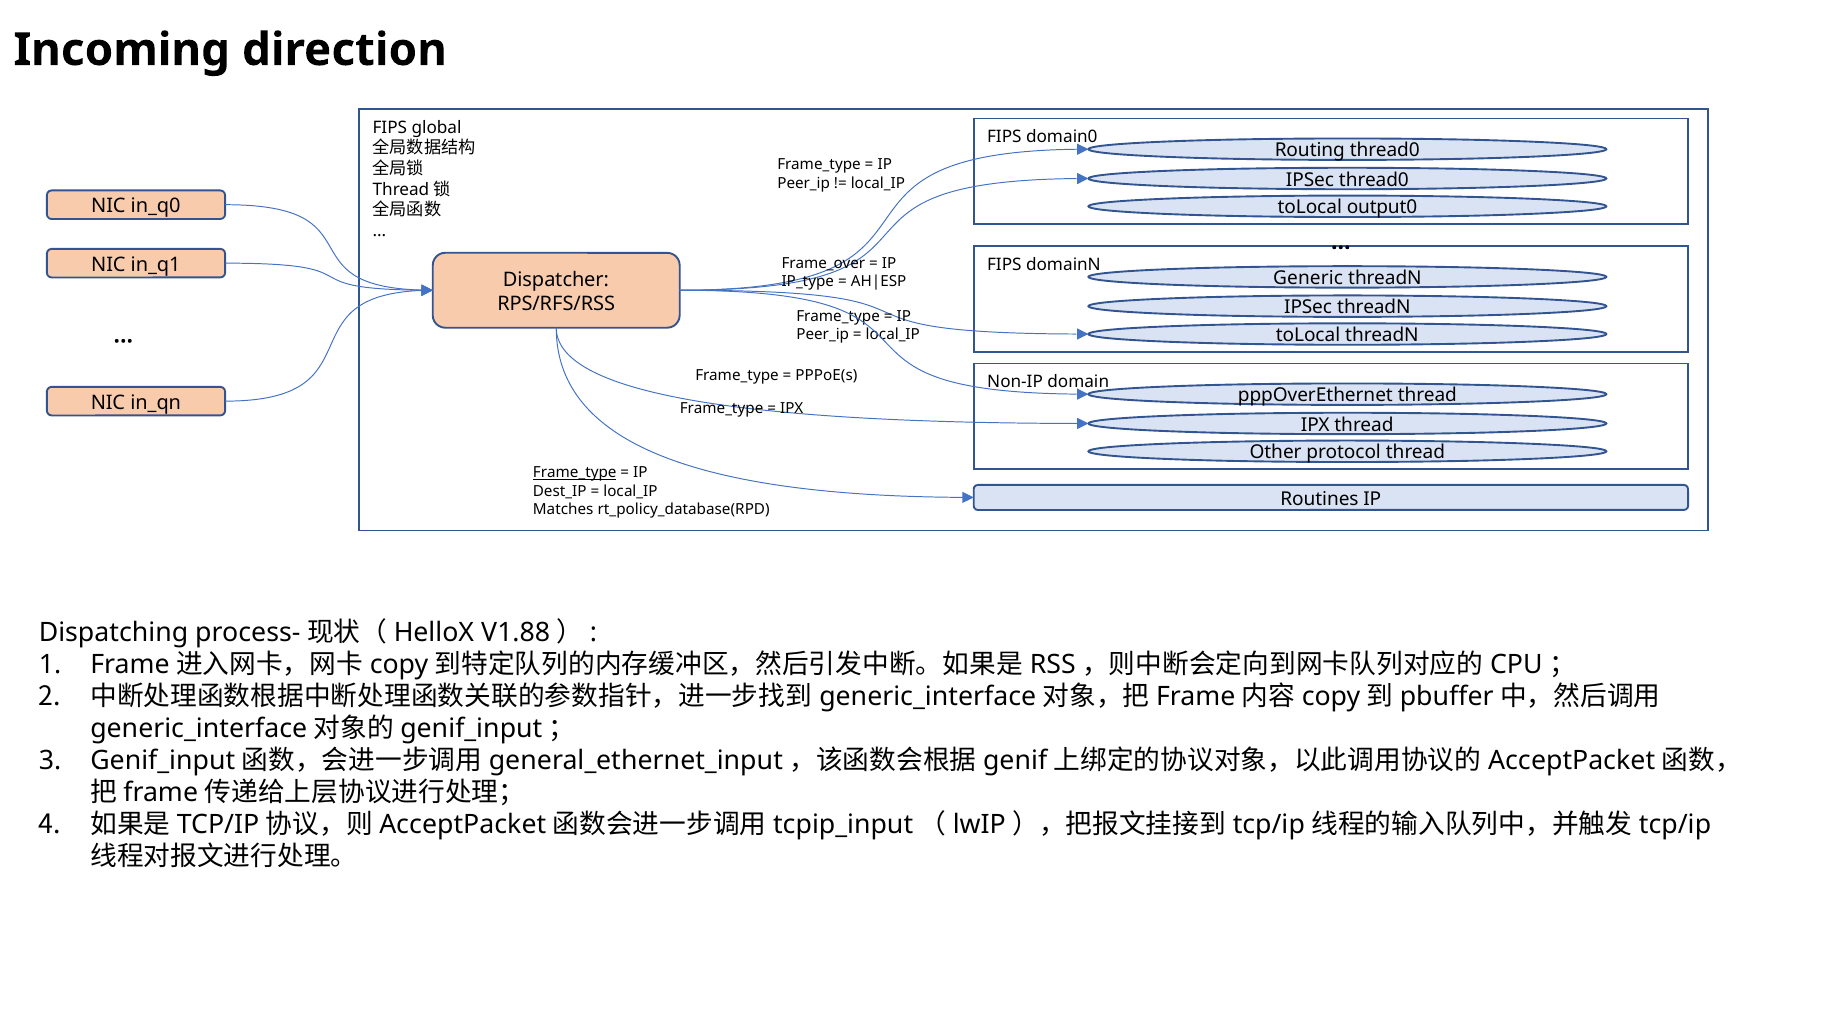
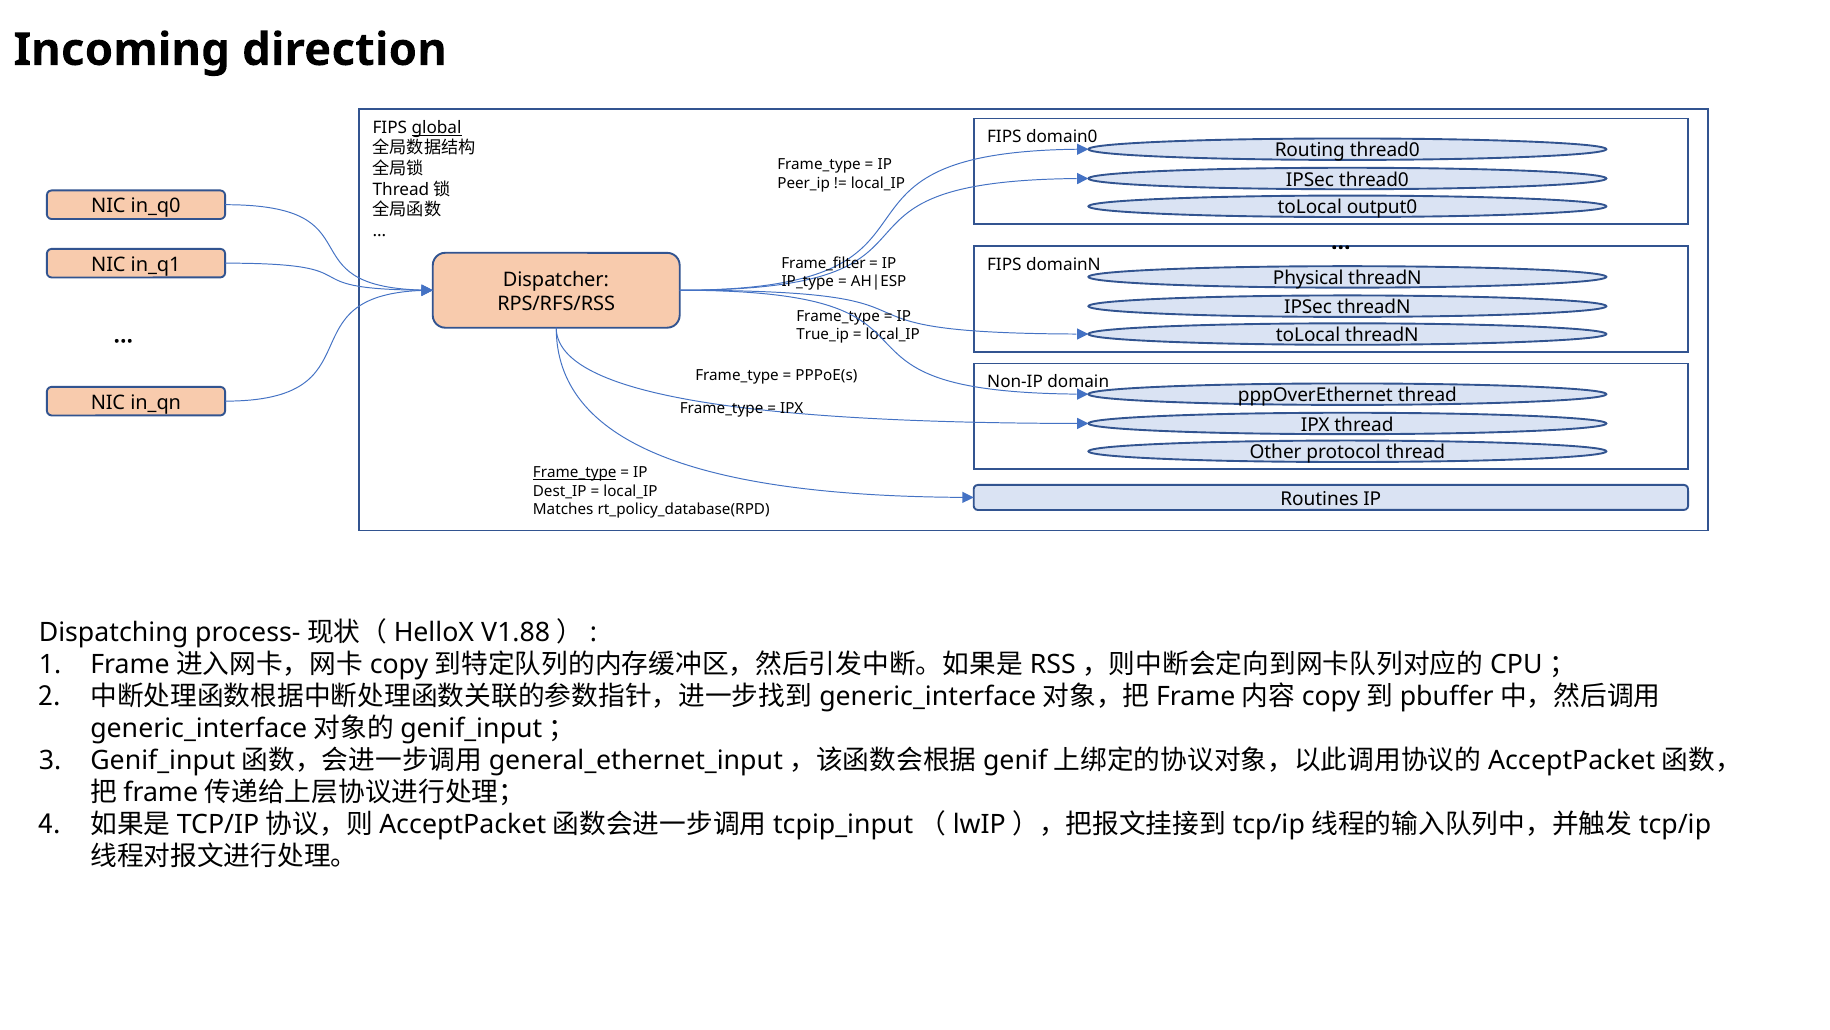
global underline: none -> present (437, 128)
Frame_over: Frame_over -> Frame_filter (823, 263)
Generic: Generic -> Physical (1308, 278)
Peer_ip: Peer_ip -> True_ip (823, 334)
